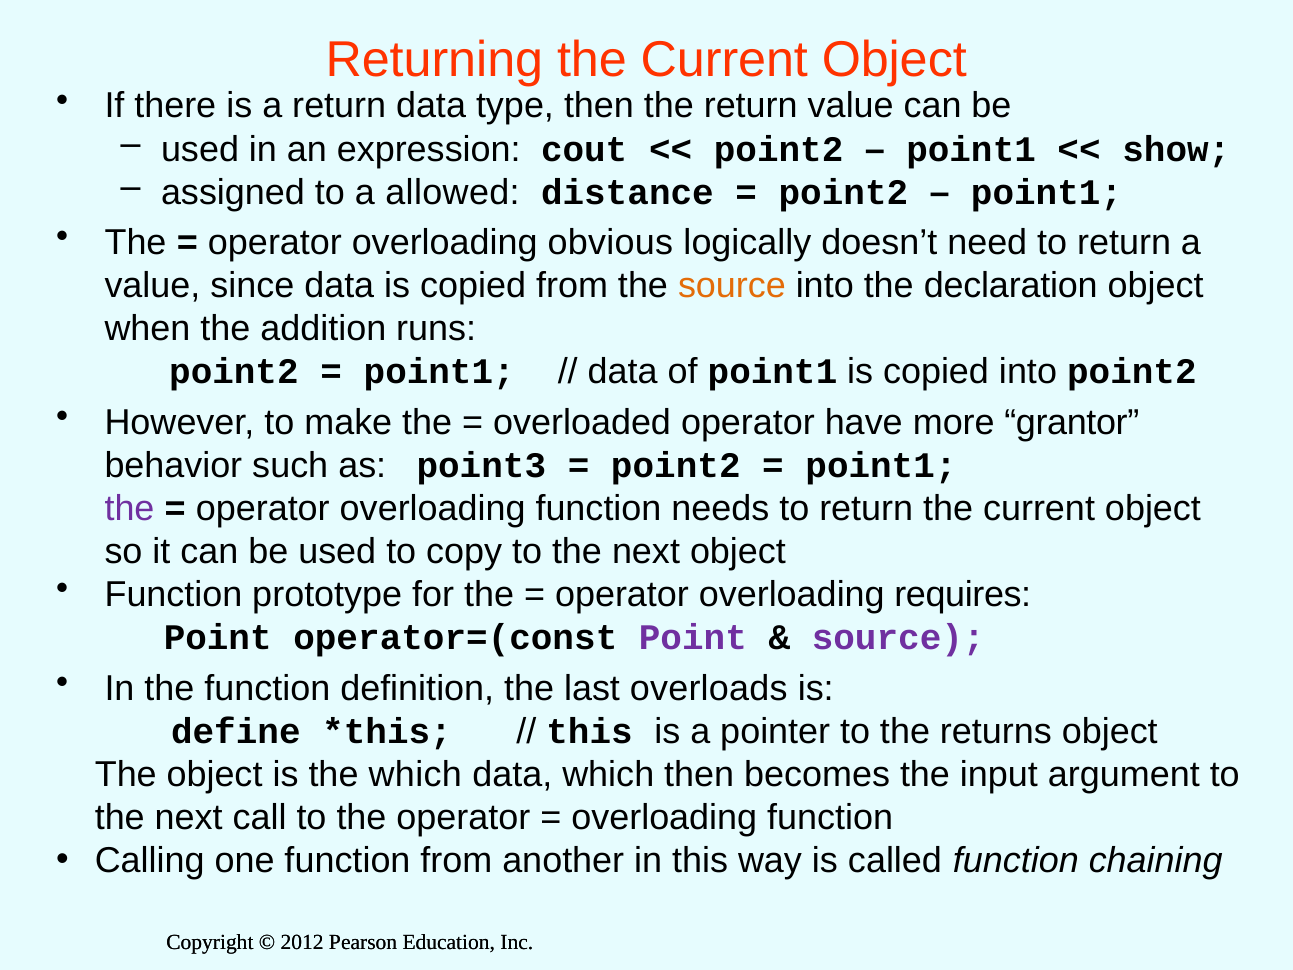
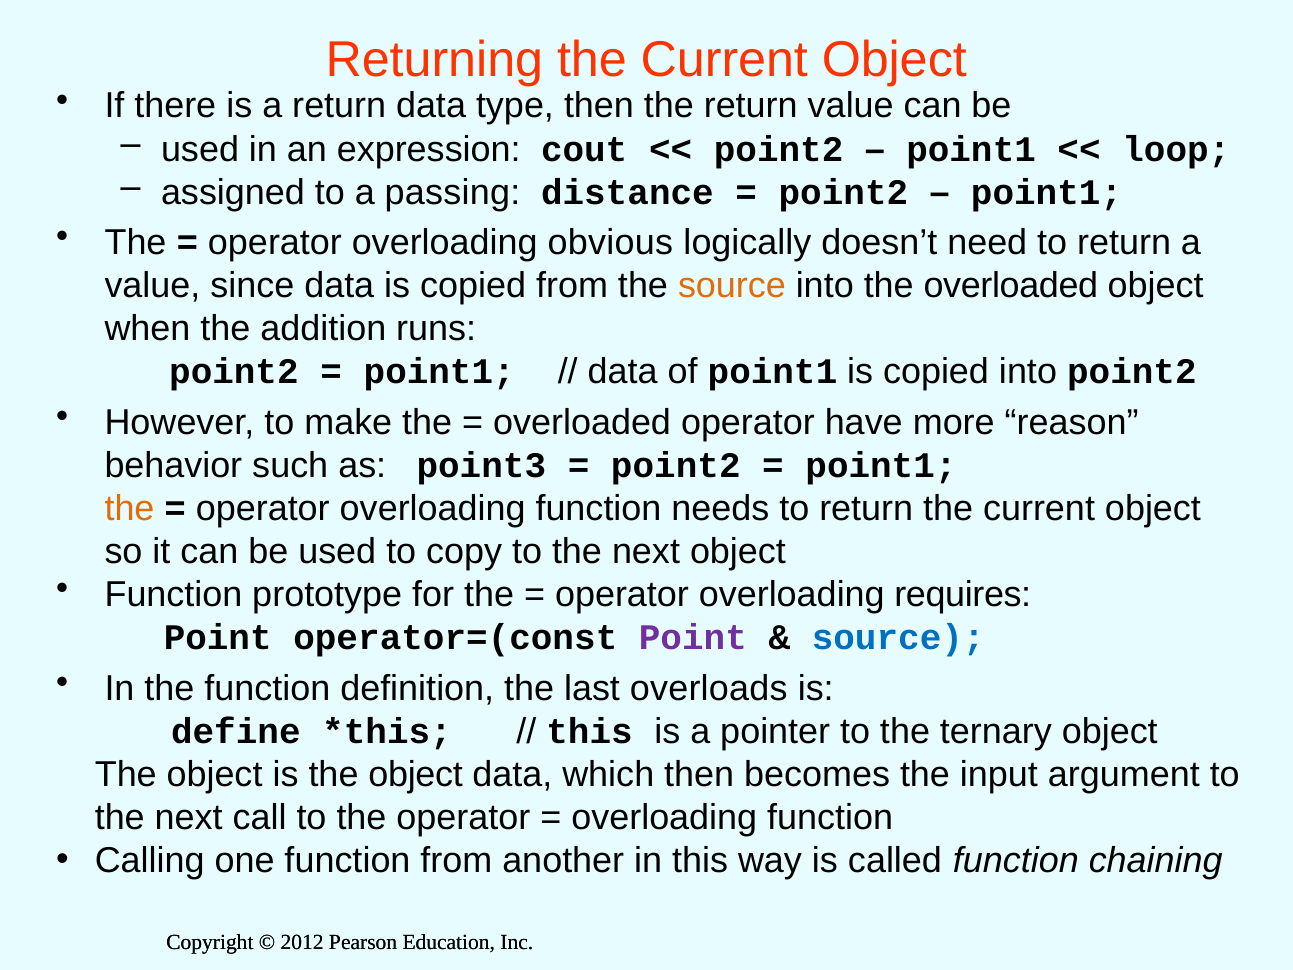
show: show -> loop (1176, 149)
allowed: allowed -> passing (453, 192)
the declaration: declaration -> overloaded (1011, 286)
grantor: grantor -> reason (1072, 422)
the colour: purple -> orange (130, 508)
source colour: purple -> blue (898, 638)
returns: returns -> ternary (996, 731)
is the which: which -> object (416, 774)
